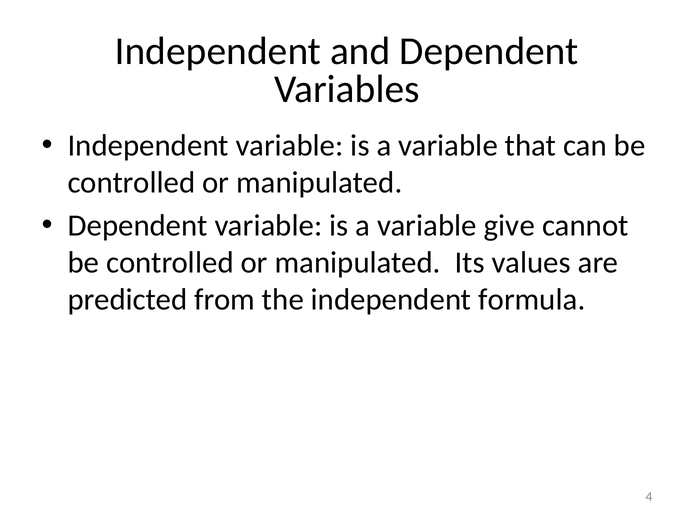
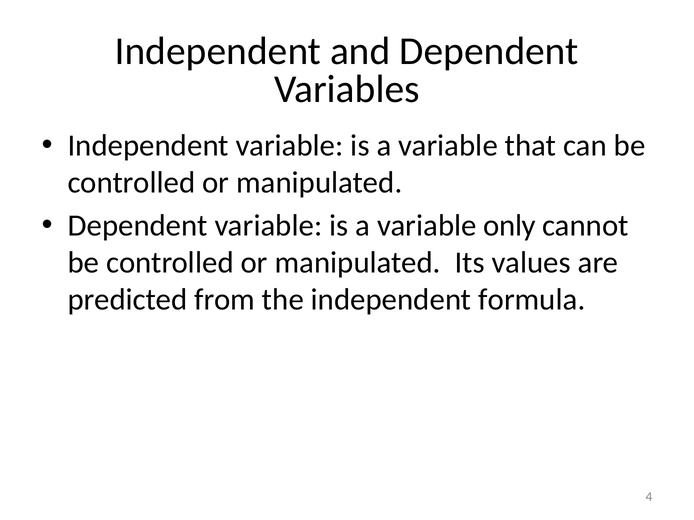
give: give -> only (509, 226)
